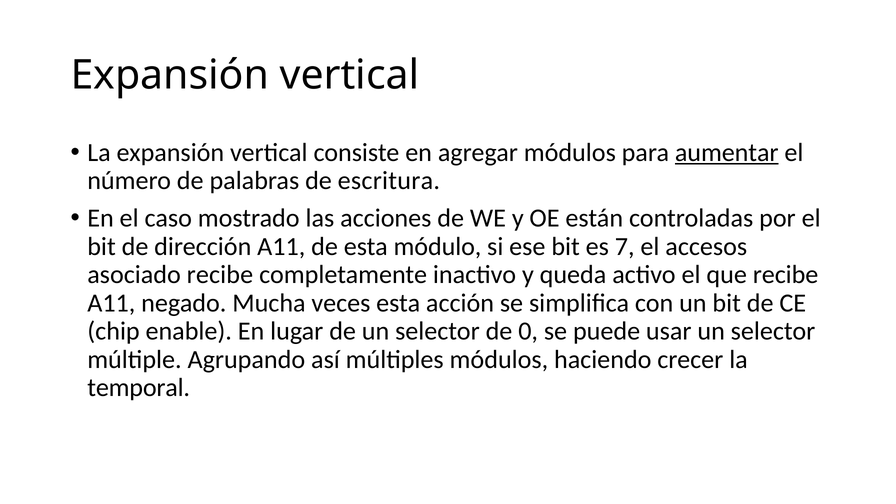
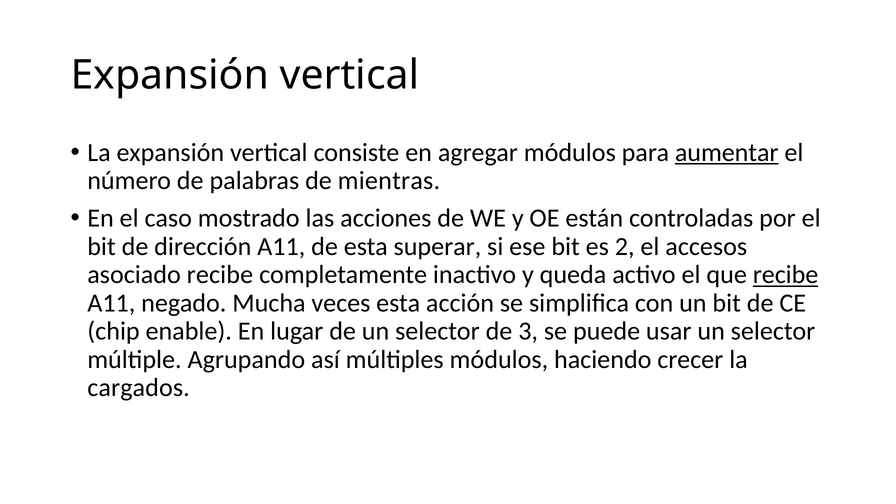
escritura: escritura -> mientras (389, 181)
módulo: módulo -> superar (437, 247)
7: 7 -> 2 (625, 247)
recibe underline: none -> present (786, 275)
0: 0 -> 3 (528, 331)
temporal: temporal -> cargados (139, 388)
